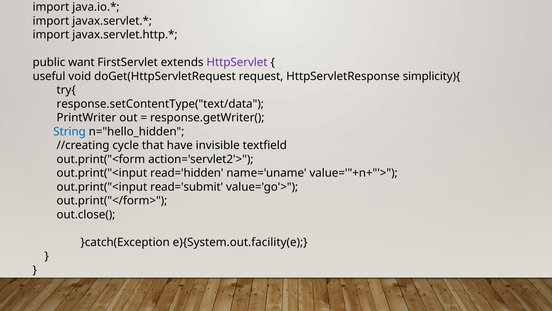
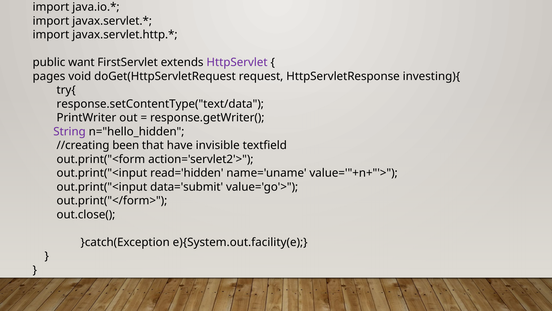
useful: useful -> pages (49, 76)
simplicity){: simplicity){ -> investing){ (431, 76)
String colour: blue -> purple (70, 131)
cycle: cycle -> been (126, 145)
read='submit: read='submit -> data='submit (187, 187)
